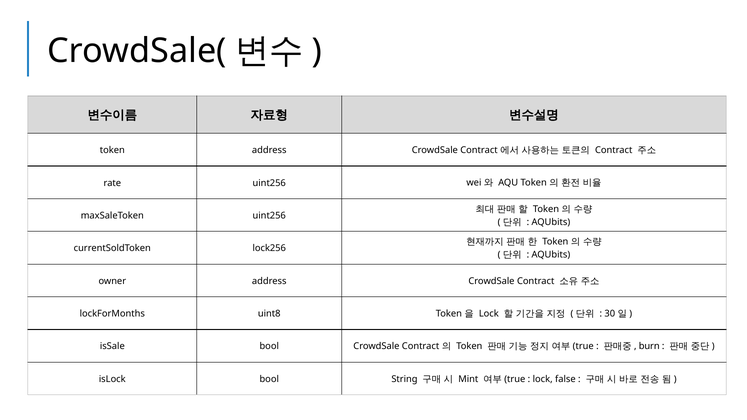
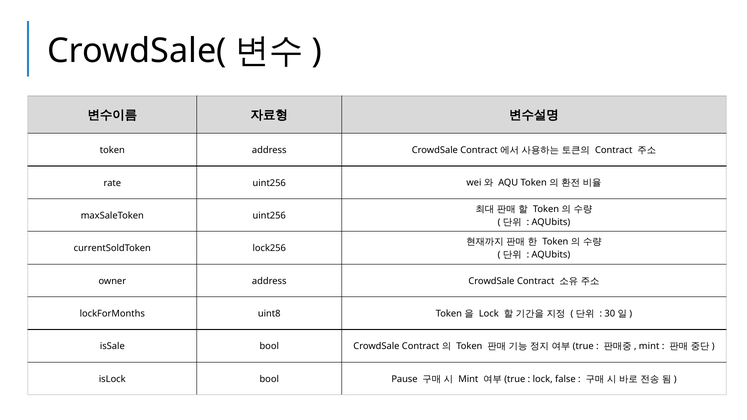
burn: burn -> mint (649, 346)
String: String -> Pause (404, 379)
